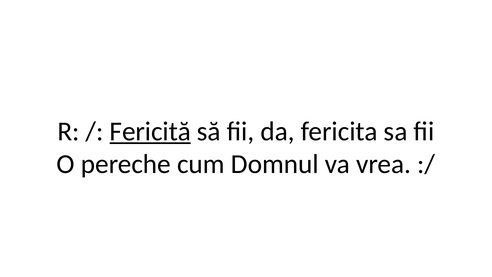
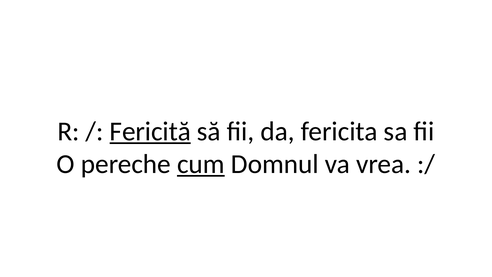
cum underline: none -> present (201, 164)
